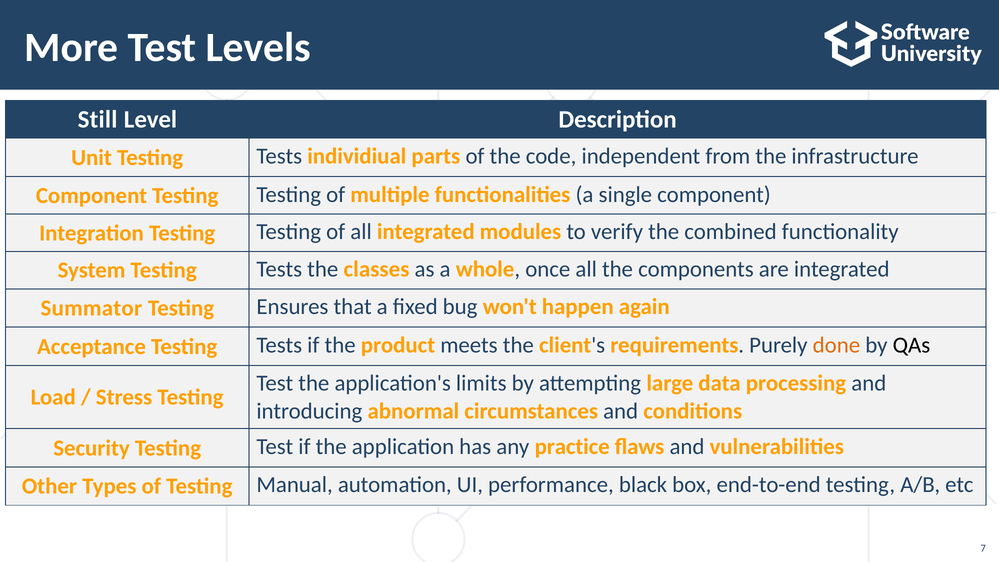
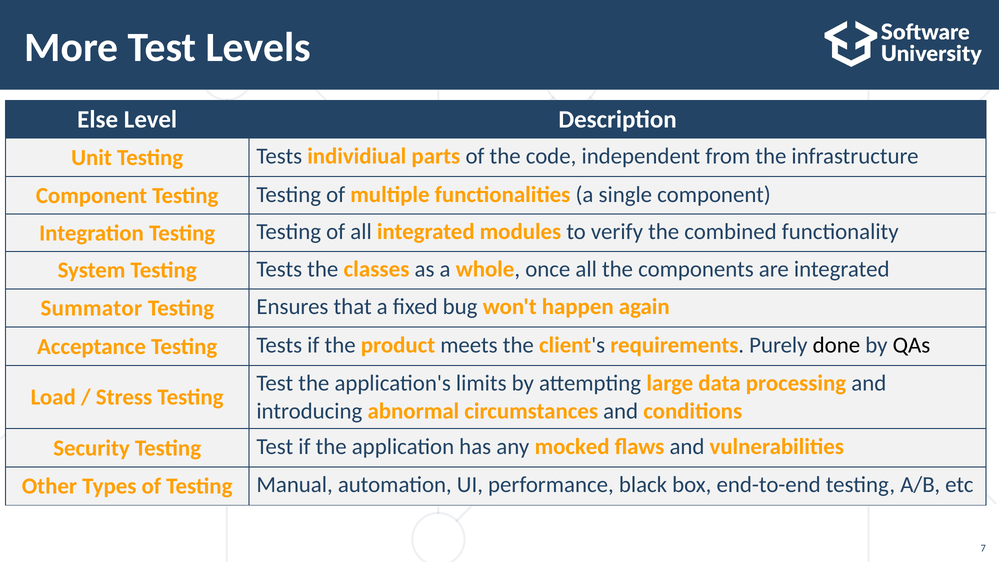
Still: Still -> Else (98, 120)
done colour: orange -> black (836, 345)
practice: practice -> mocked (572, 446)
